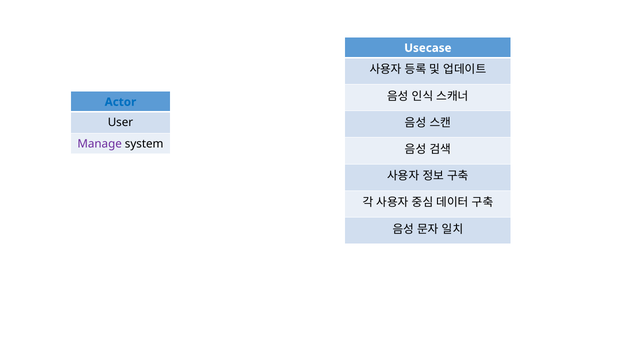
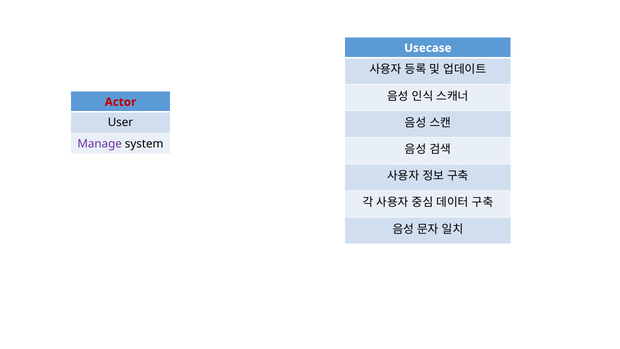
Actor colour: blue -> red (120, 102)
